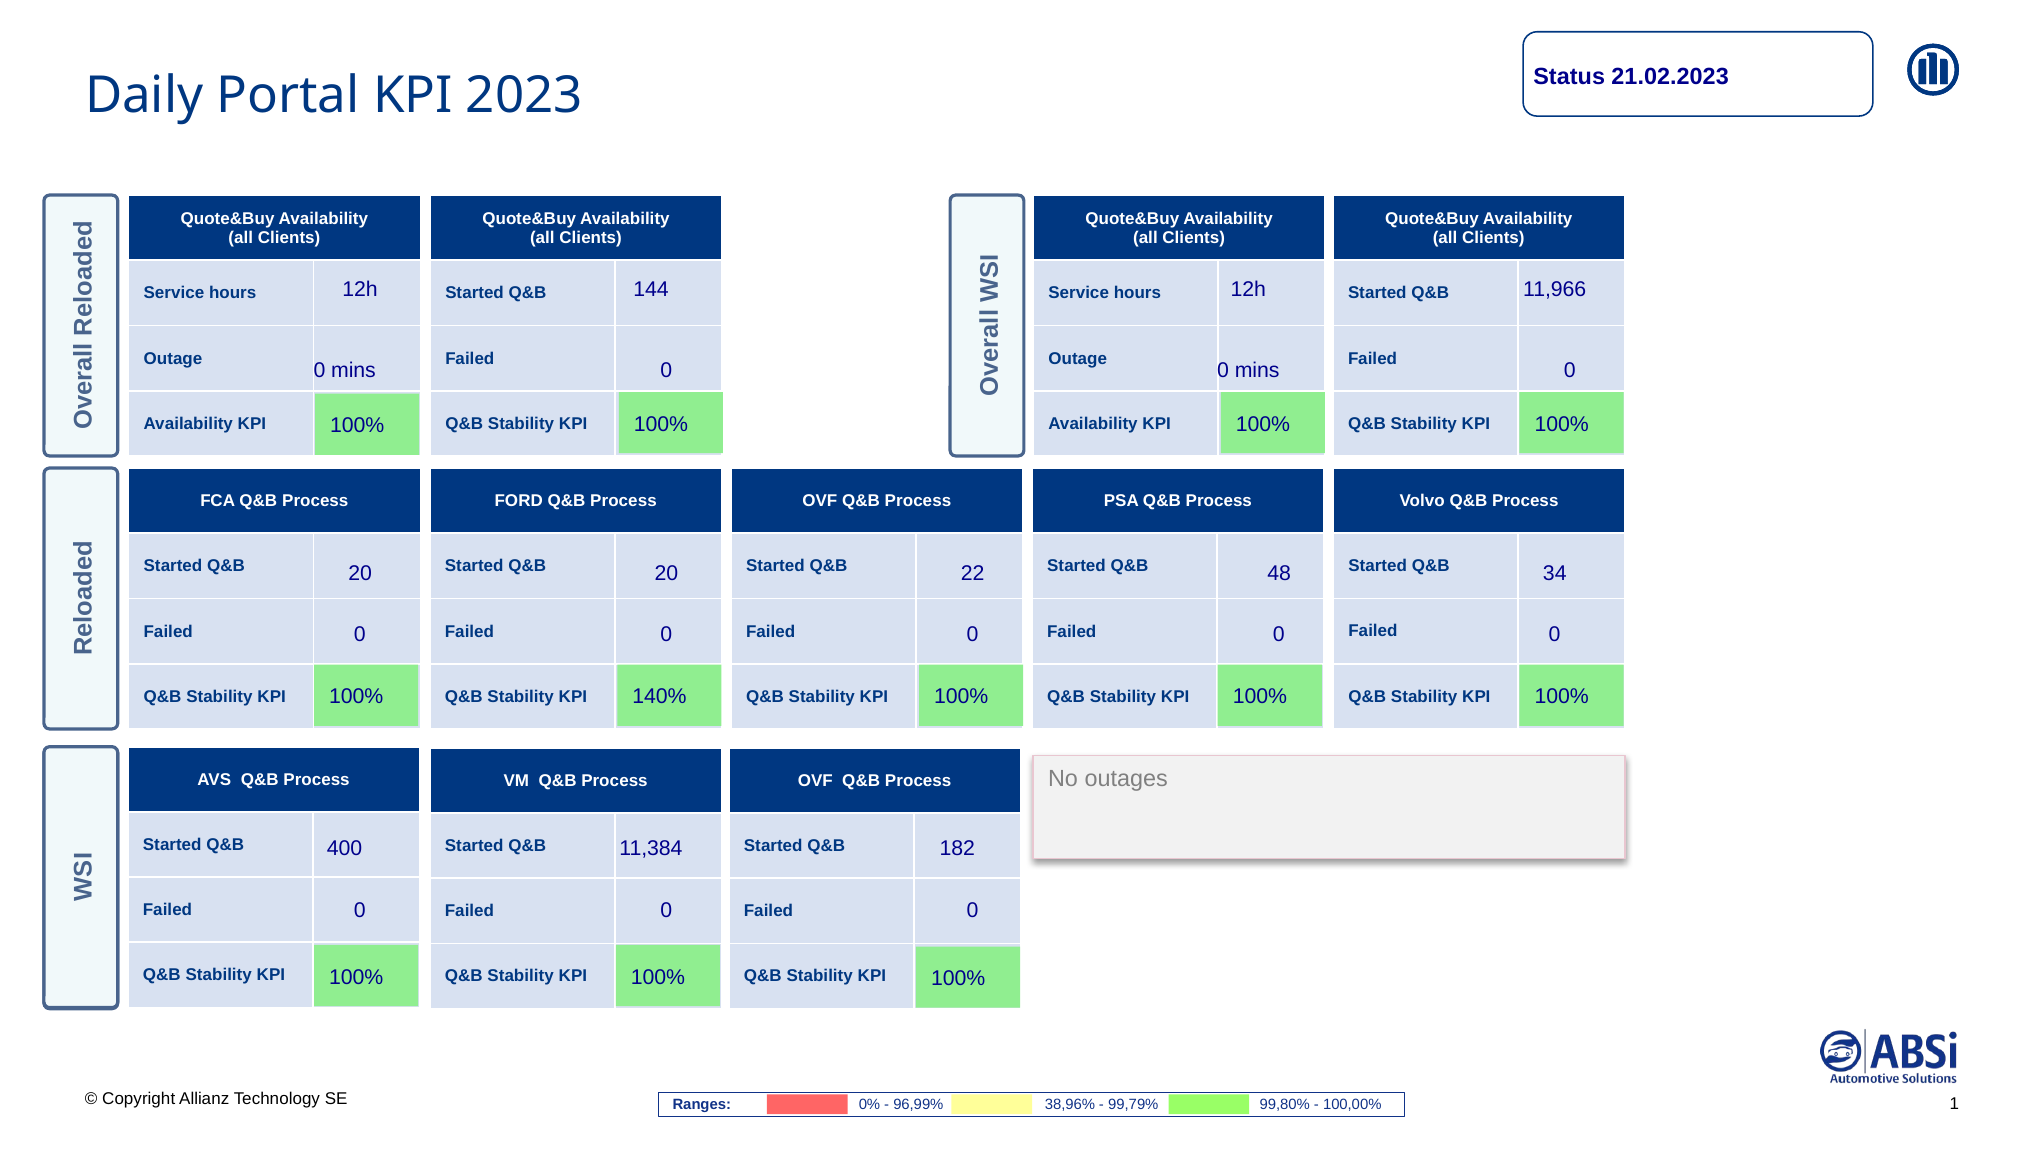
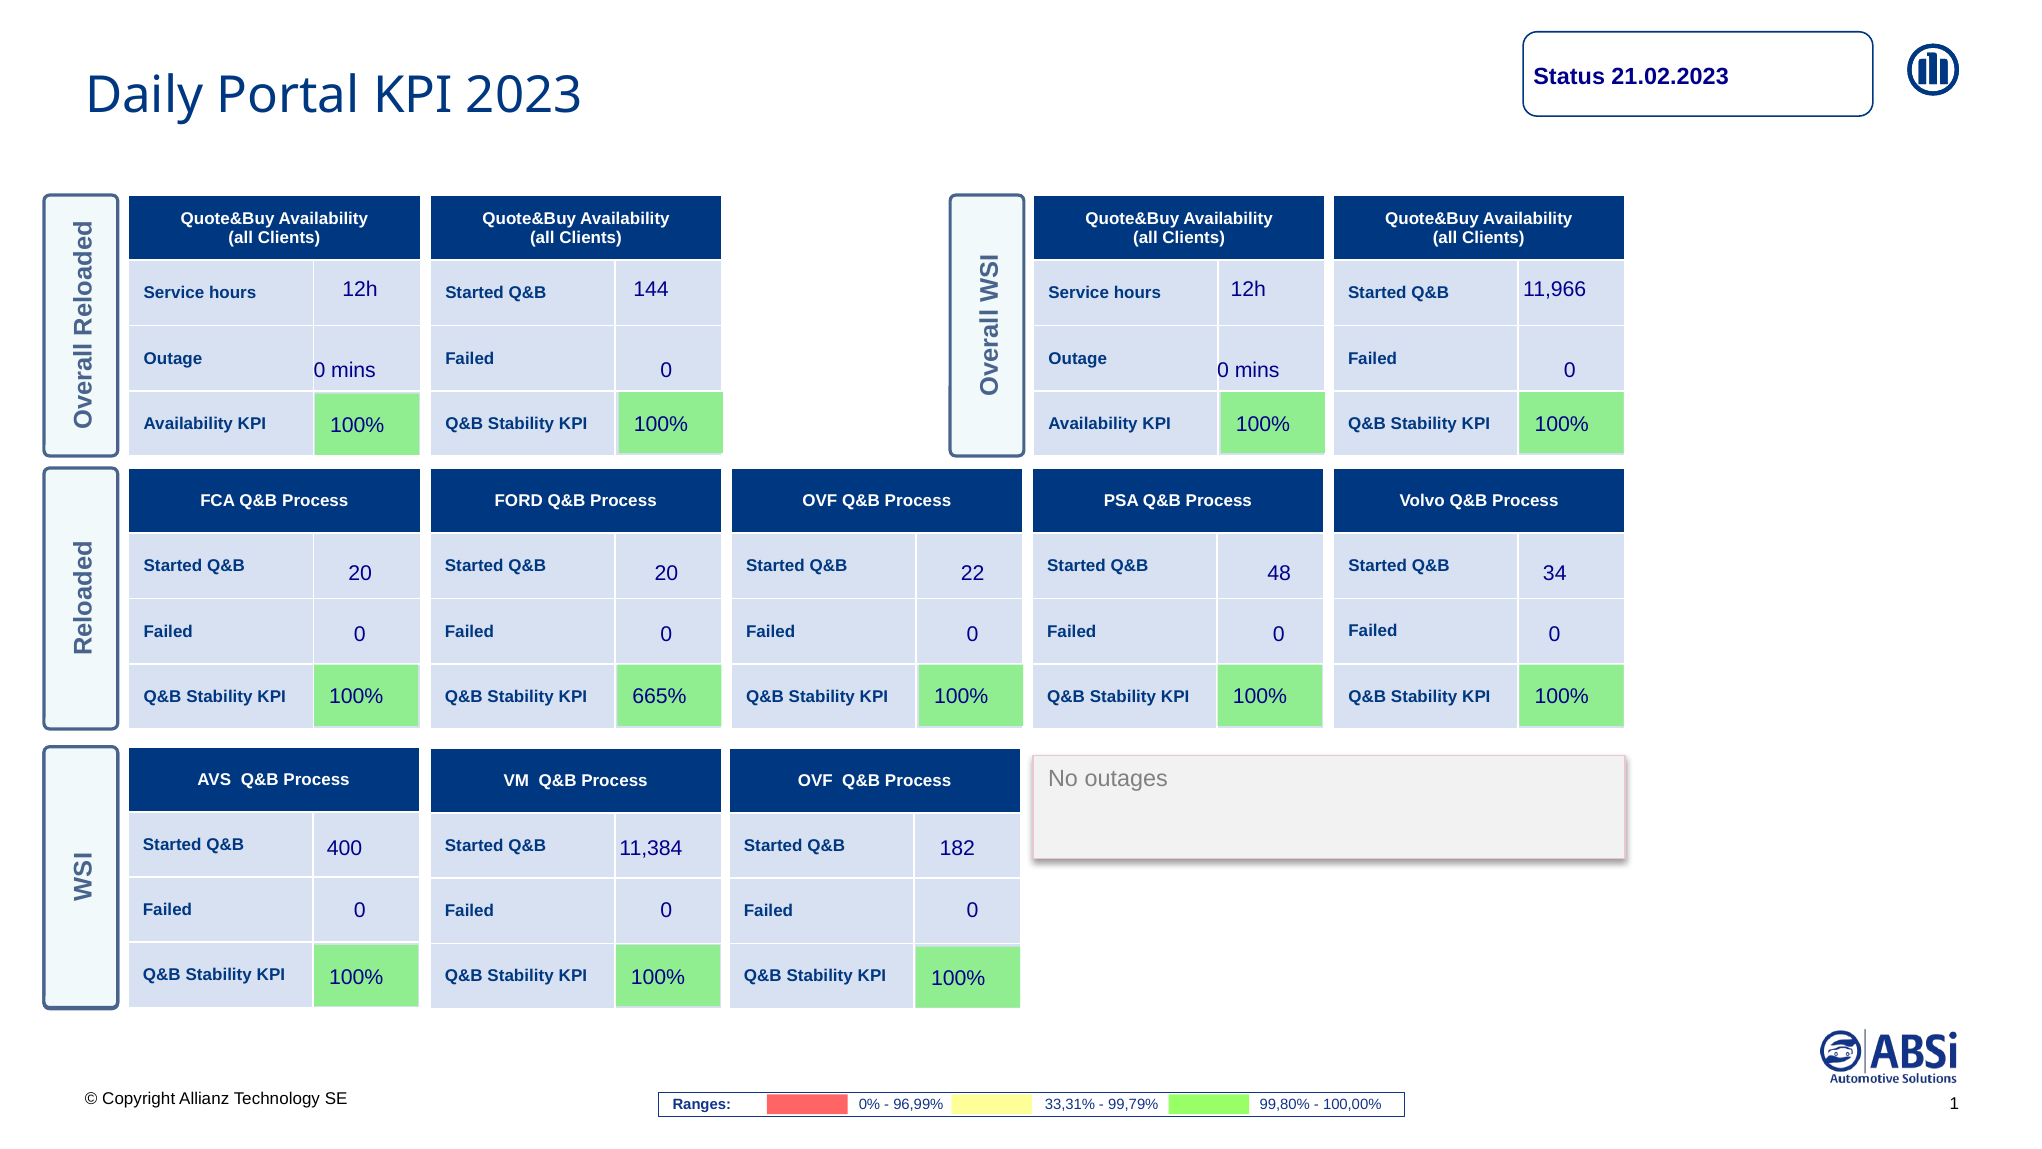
140%: 140% -> 665% (659, 697)
38,96%: 38,96% -> 33,31% (1070, 1104)
